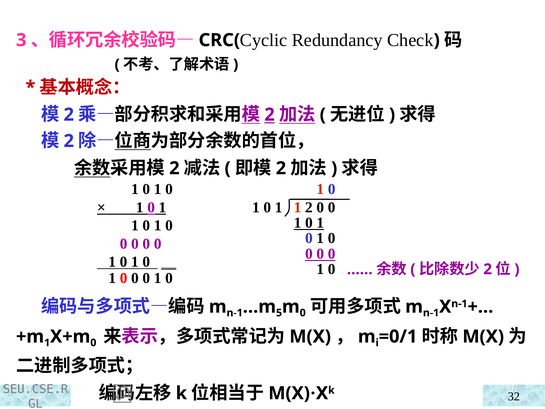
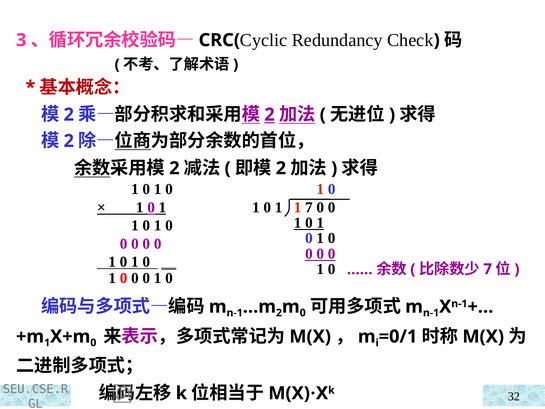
1 2: 2 -> 7 (309, 207)
2: 2 -> 7 (488, 269)
5: 5 -> 2 (279, 313)
